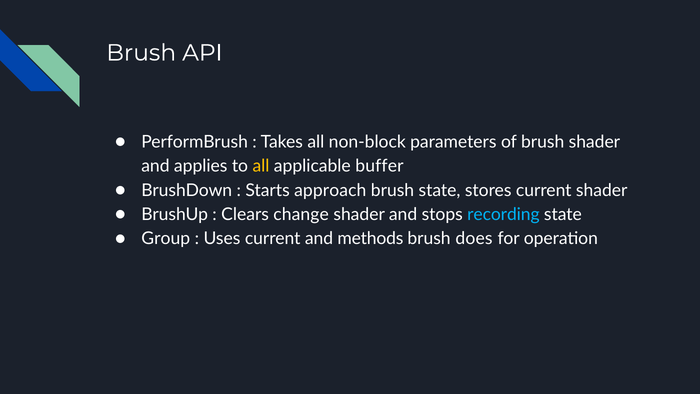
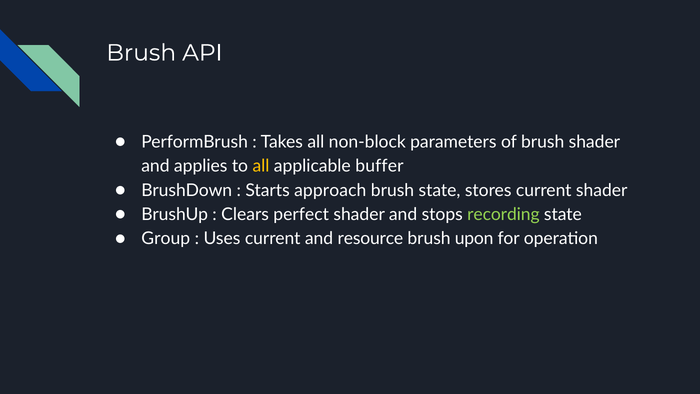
change: change -> perfect (301, 214)
recording colour: light blue -> light green (503, 214)
methods: methods -> resource (370, 238)
does: does -> upon (474, 238)
